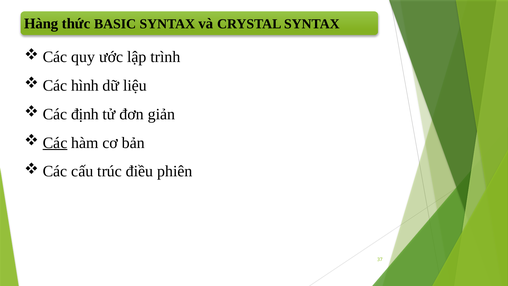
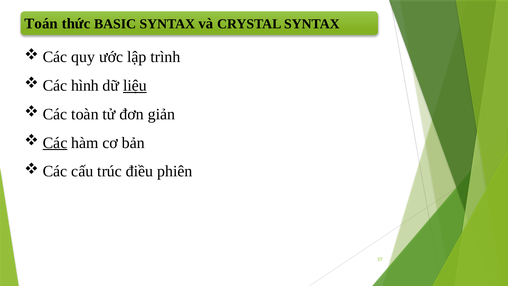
Hàng: Hàng -> Toán (41, 24)
liệu underline: none -> present (135, 86)
định: định -> toàn (85, 114)
